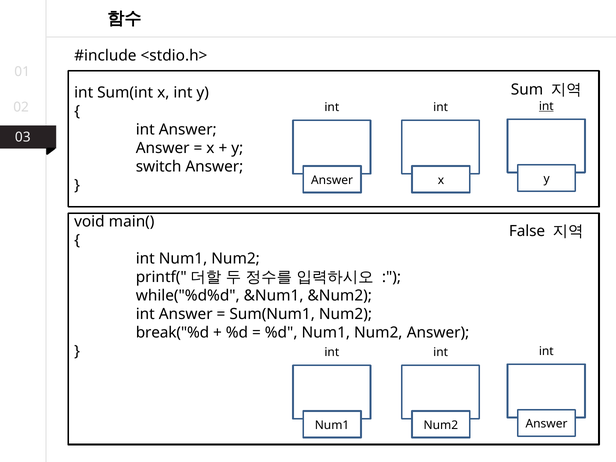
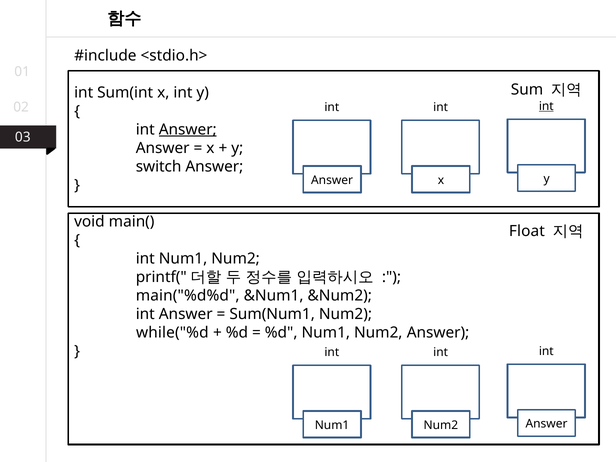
Answer underline: none -> present (188, 129)
False: False -> Float (527, 231)
while("%d%d: while("%d%d -> main("%d%d (188, 296)
break("%d: break("%d -> while("%d (172, 333)
